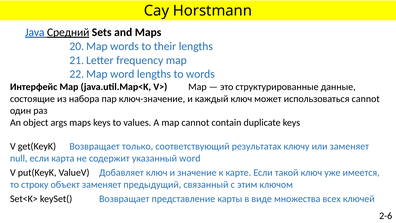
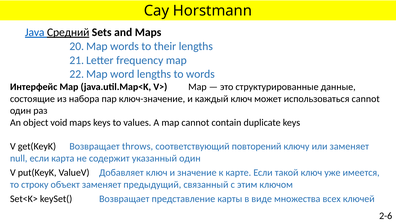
args: args -> void (59, 122)
только: только -> throws (138, 146)
результатах: результатах -> повторений (257, 146)
указанный word: word -> один (190, 158)
